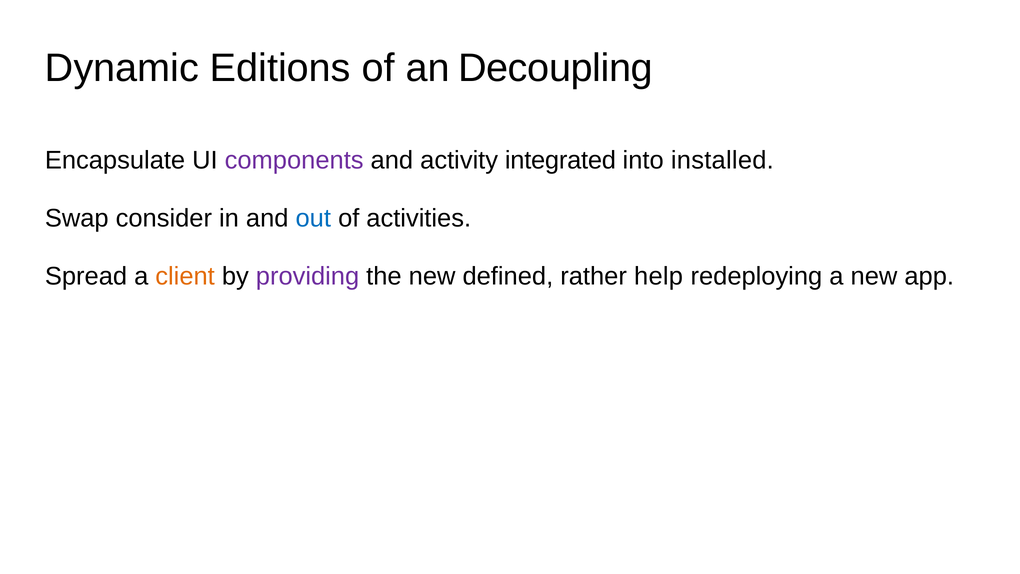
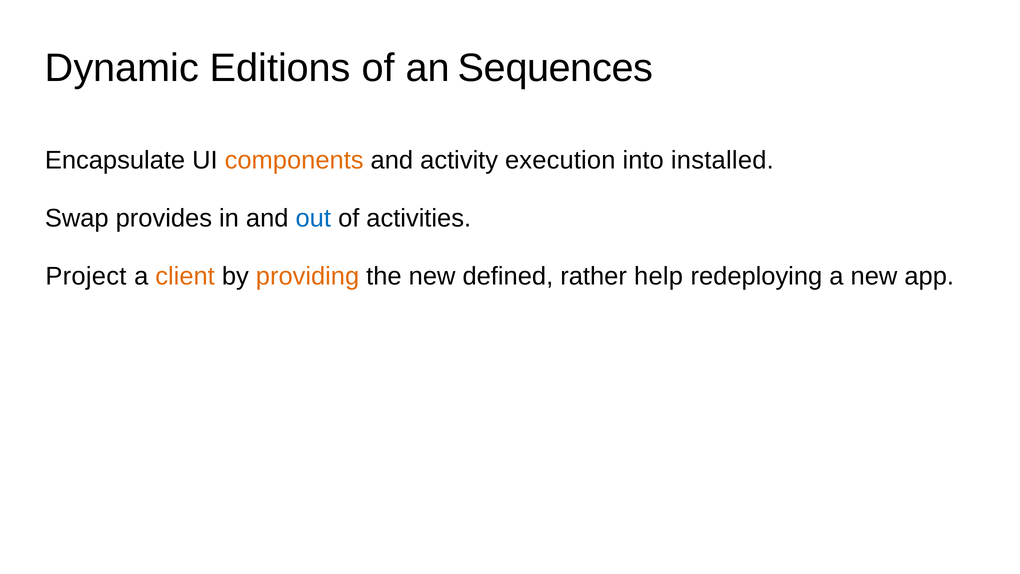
Decoupling: Decoupling -> Sequences (555, 68)
components colour: purple -> orange (294, 160)
integrated: integrated -> execution (560, 160)
consider: consider -> provides (164, 218)
Spread: Spread -> Project (86, 276)
providing colour: purple -> orange (308, 276)
